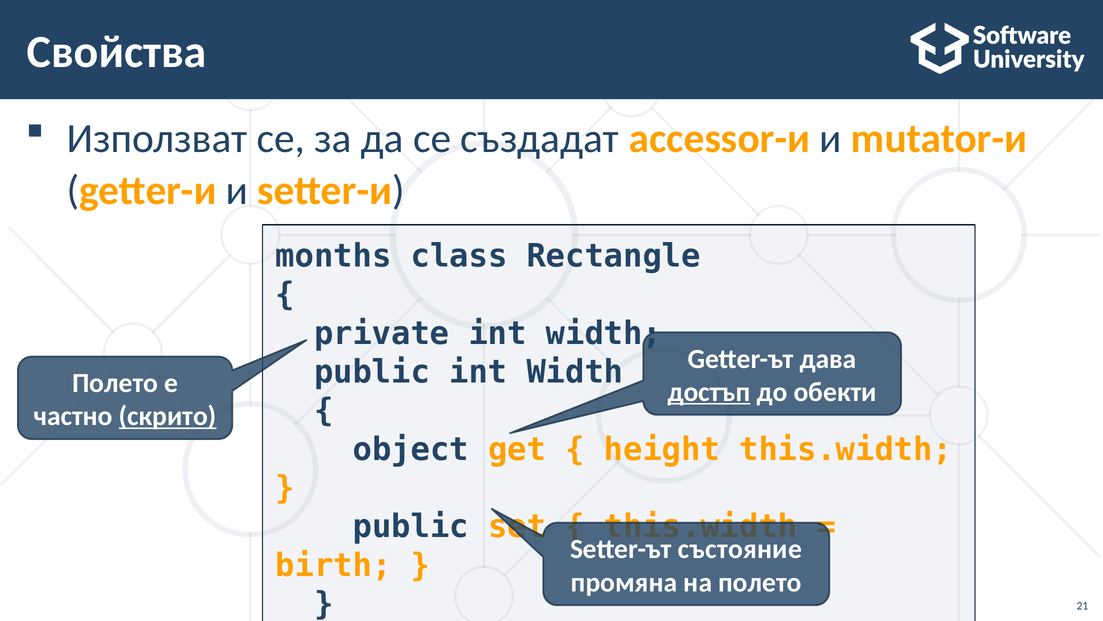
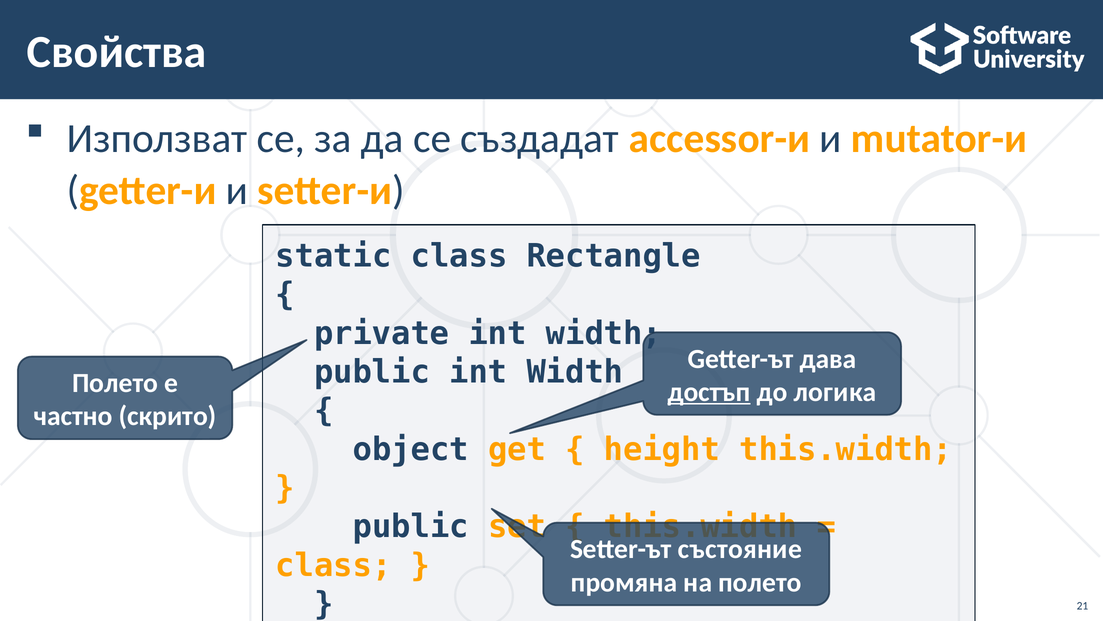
months: months -> static (333, 256)
обекти: обекти -> логика (835, 392)
скрито underline: present -> none (168, 416)
birth: birth -> class (333, 565)
